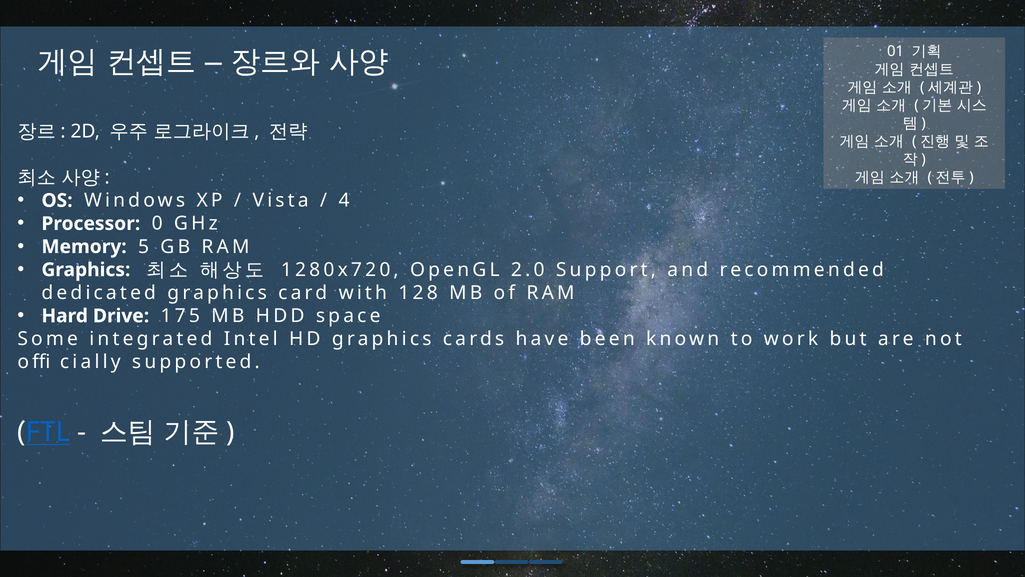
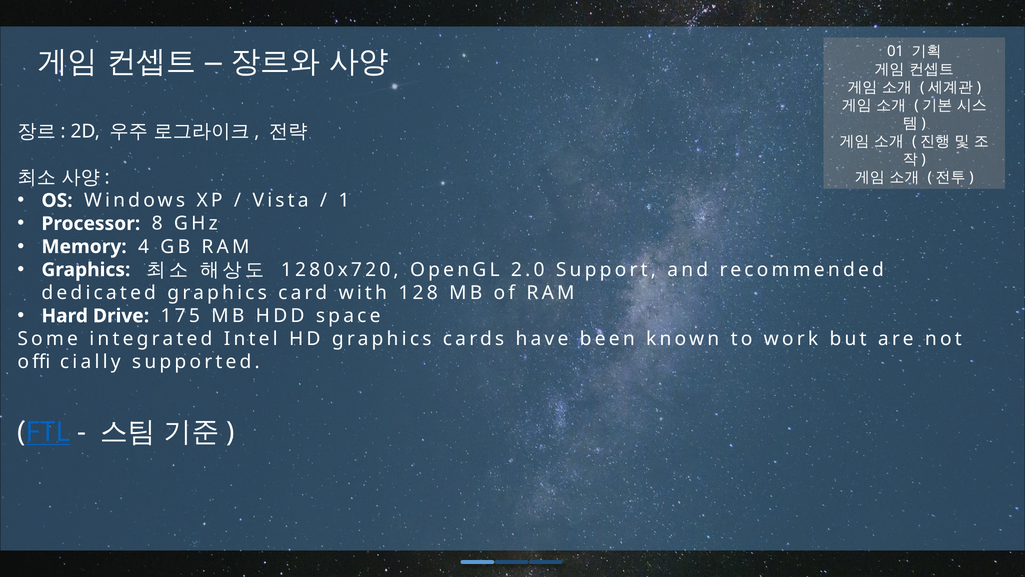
4: 4 -> 1 (344, 200)
0: 0 -> 8 (157, 223)
5: 5 -> 4 (144, 247)
